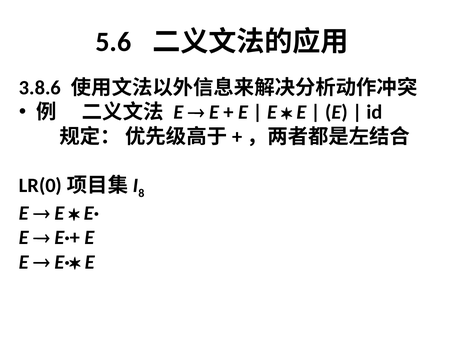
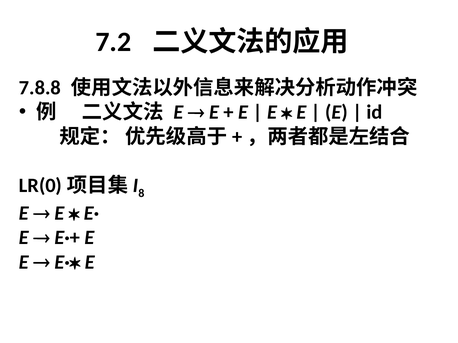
5.6: 5.6 -> 7.2 (113, 42)
3.8.6: 3.8.6 -> 7.8.8 (40, 88)
